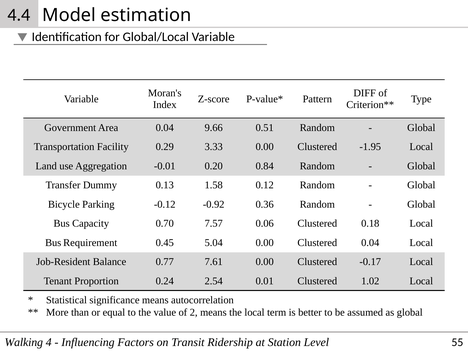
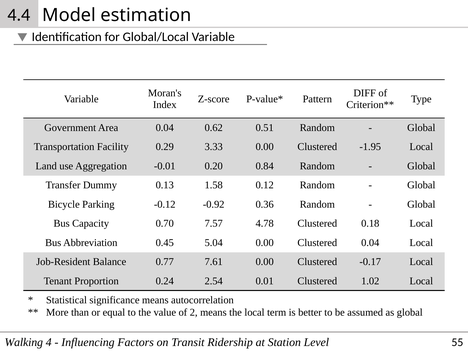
9.66: 9.66 -> 0.62 (214, 128)
0.06: 0.06 -> 4.78 (265, 224)
Requirement: Requirement -> Abbreviation (90, 243)
